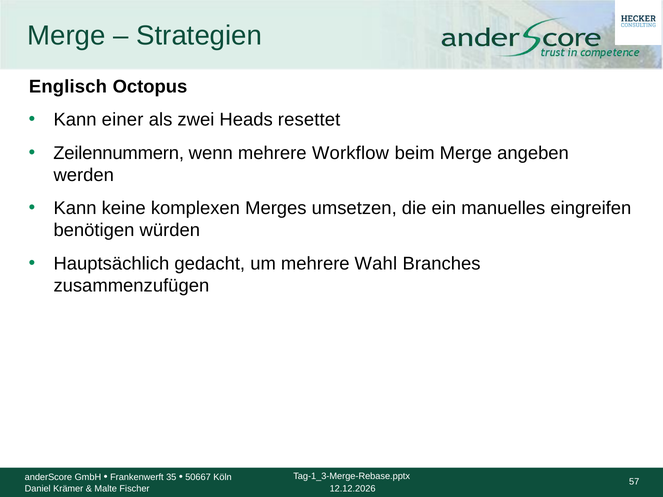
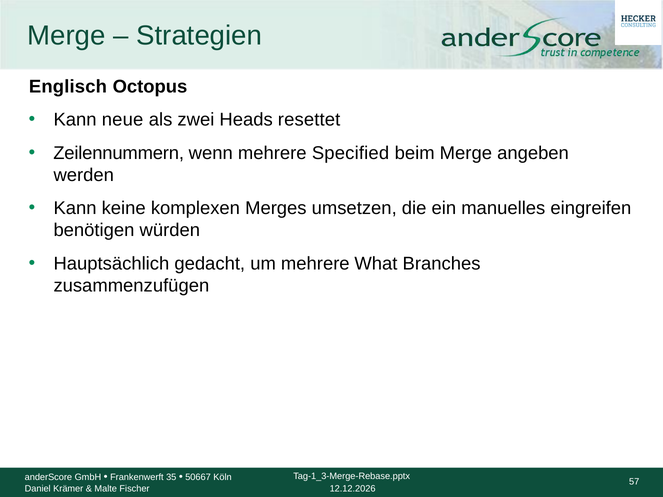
einer: einer -> neue (123, 120)
Workflow: Workflow -> Specified (351, 153)
Wahl: Wahl -> What (376, 264)
